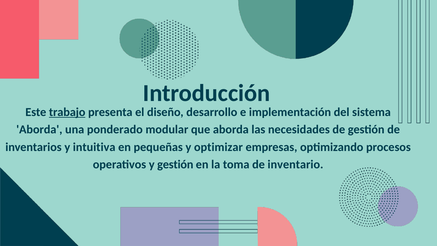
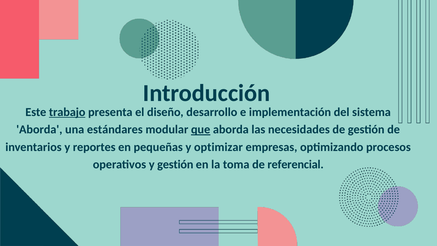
ponderado: ponderado -> estándares (115, 130)
que underline: none -> present (201, 130)
intuitiva: intuitiva -> reportes (94, 147)
inventario: inventario -> referencial (296, 164)
